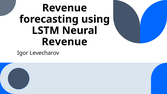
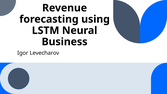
Revenue: Revenue -> Business (65, 42)
